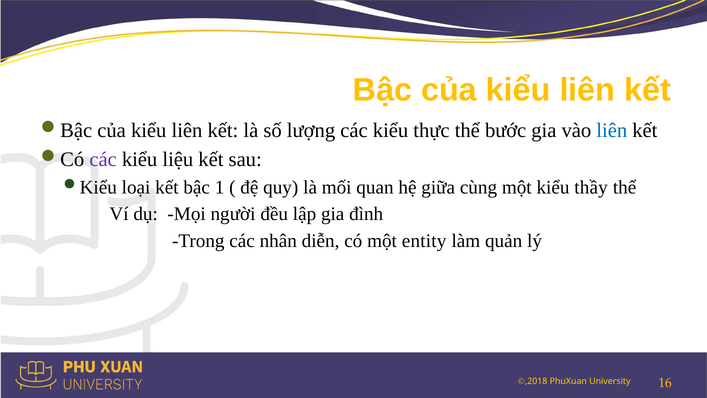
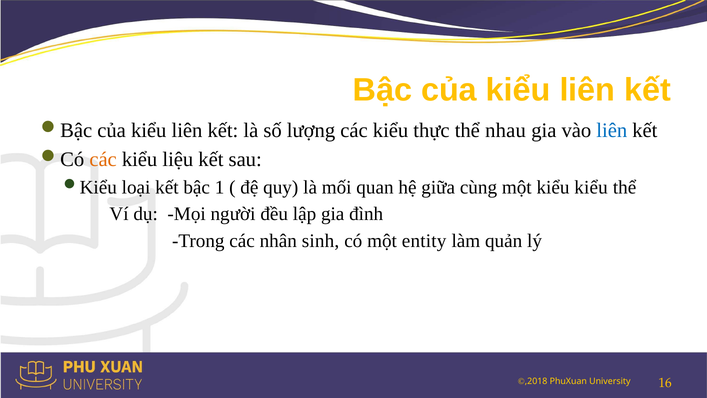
bước: bước -> nhau (505, 131)
các colour: purple -> orange (103, 159)
kiểu thầy: thầy -> kiểu (591, 187)
diễn: diễn -> sinh (320, 241)
